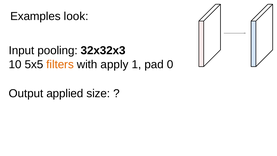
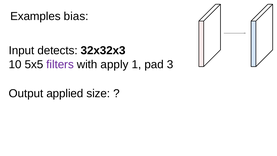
look: look -> bias (76, 16)
pooling: pooling -> detects (58, 51)
filters colour: orange -> purple (60, 64)
0: 0 -> 3 (170, 64)
